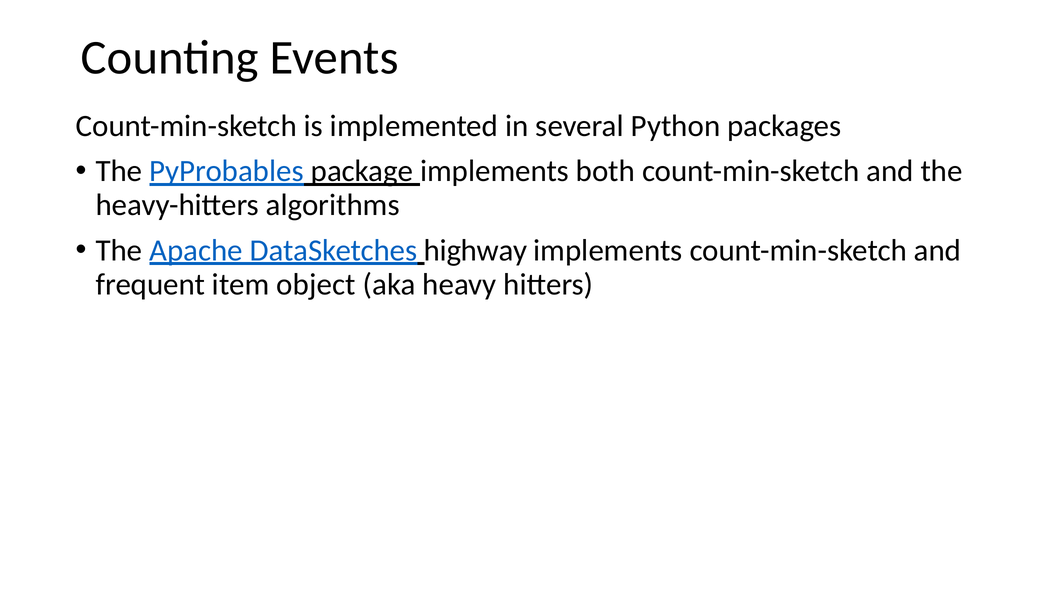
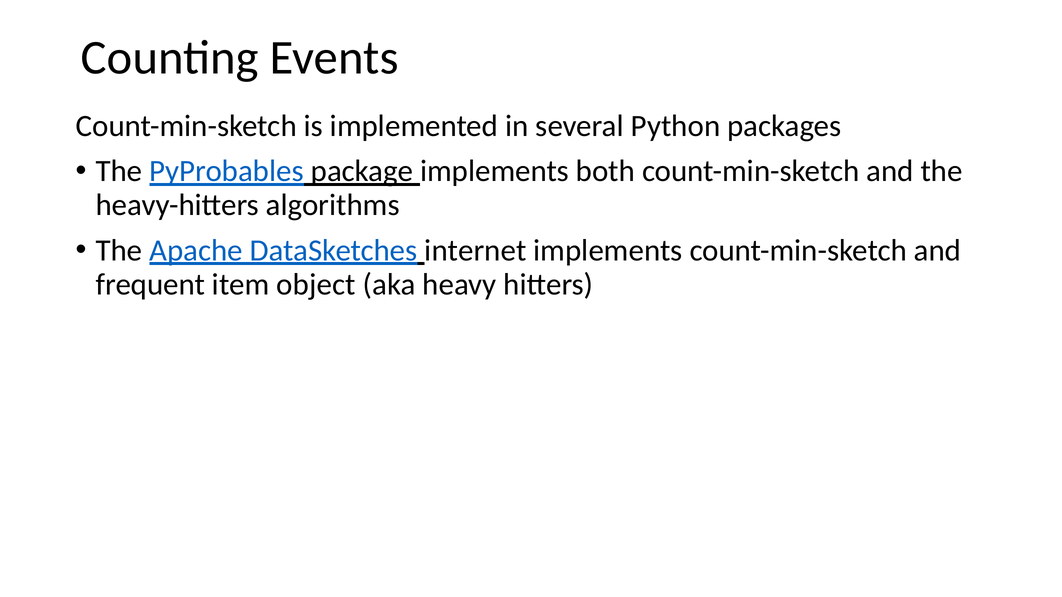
highway: highway -> internet (475, 251)
